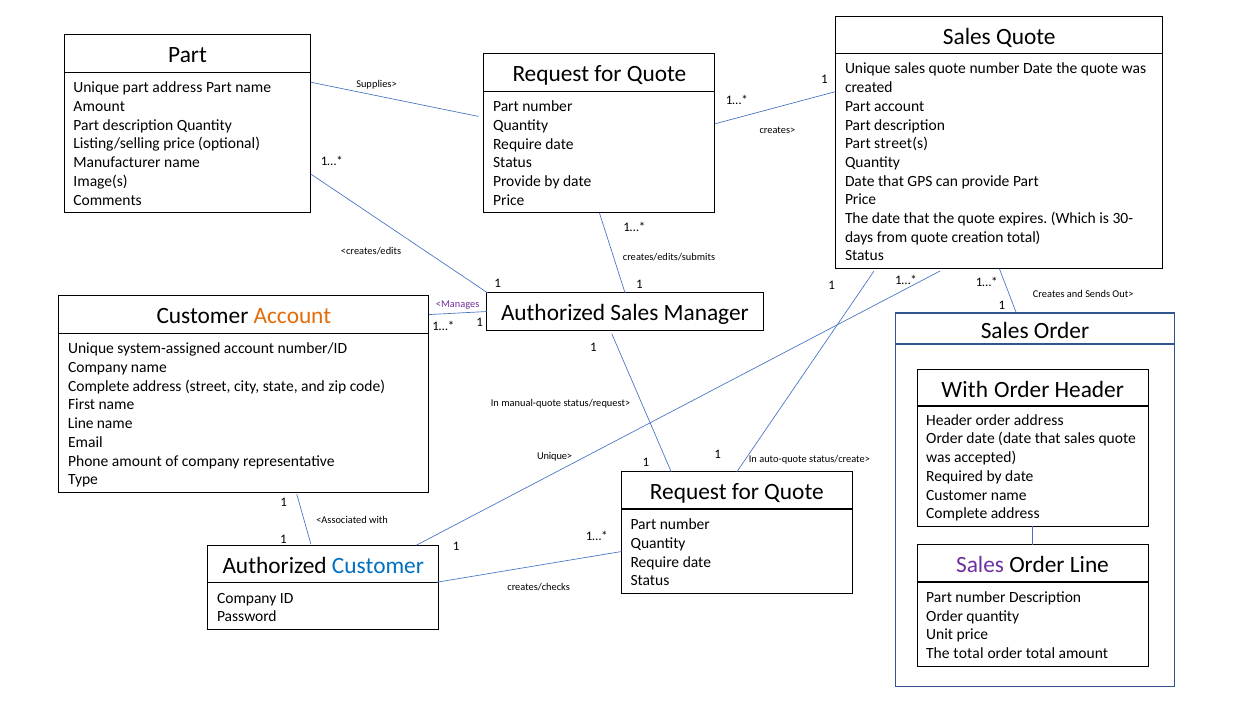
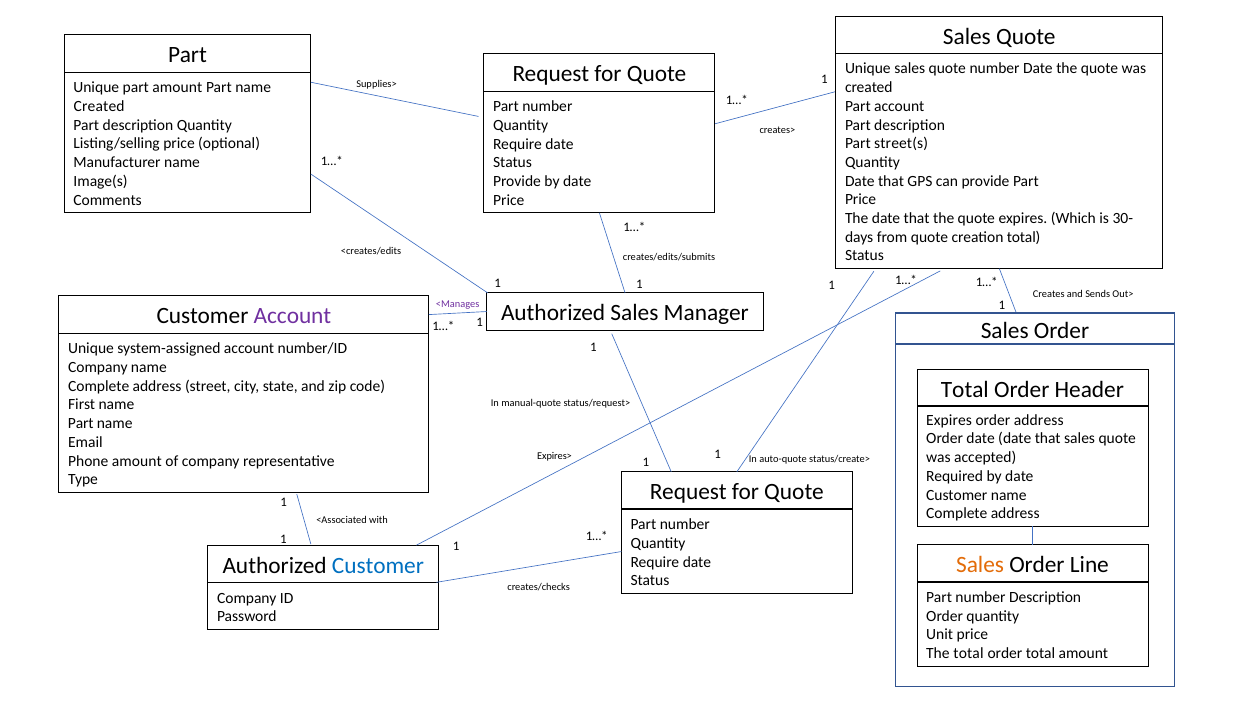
part address: address -> amount (177, 88)
Amount: Amount -> Created (99, 106)
Account colour: orange -> purple (292, 316)
With: With -> Total (965, 390)
Header: Header -> Expires (949, 420)
Line: Line -> Part (81, 423)
Unique>: Unique> -> Expires> (555, 456)
Sales colour: purple -> orange (980, 565)
